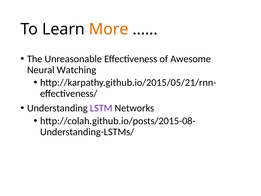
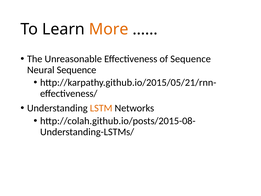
of Awesome: Awesome -> Sequence (191, 59)
Neural Watching: Watching -> Sequence (77, 70)
LSTM colour: purple -> orange (101, 108)
